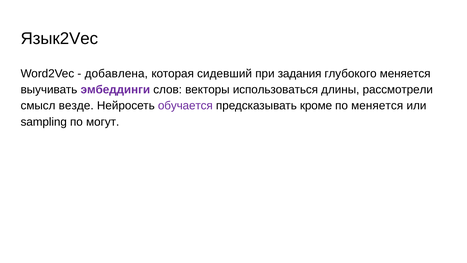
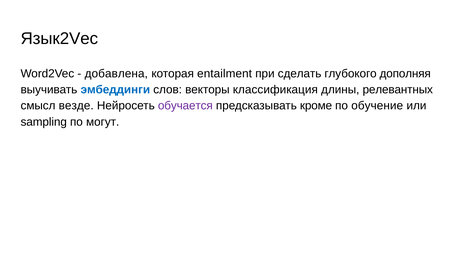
сидевший: сидевший -> entailment (225, 73)
задания: задания -> сделать (300, 73)
глубокого меняется: меняется -> дополняя (405, 73)
эмбеддинги colour: purple -> blue (115, 90)
использоваться: использоваться -> классификация (275, 90)
рассмотрели: рассмотрели -> релевантных (398, 90)
по меняется: меняется -> обучение (377, 106)
